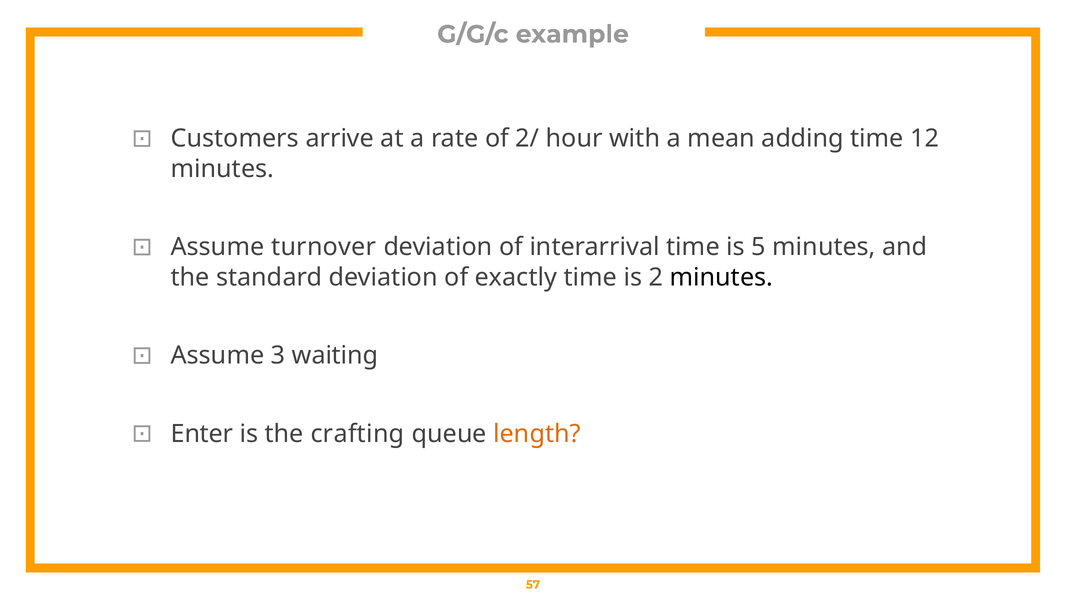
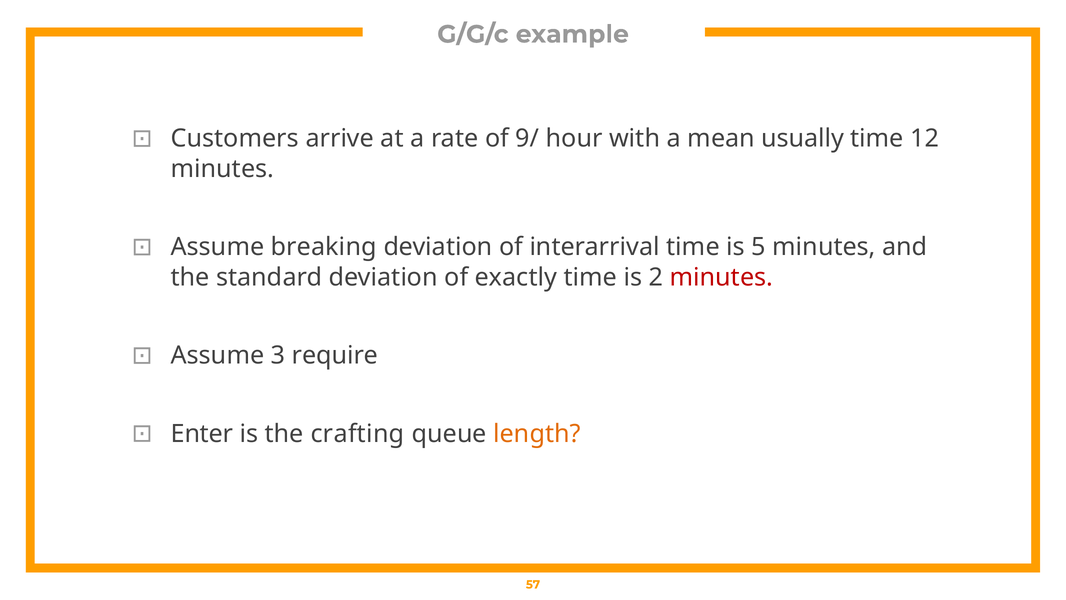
2/: 2/ -> 9/ (527, 138)
adding: adding -> usually (803, 138)
turnover: turnover -> breaking (324, 247)
minutes colour: black -> red (721, 277)
waiting: waiting -> require (335, 355)
